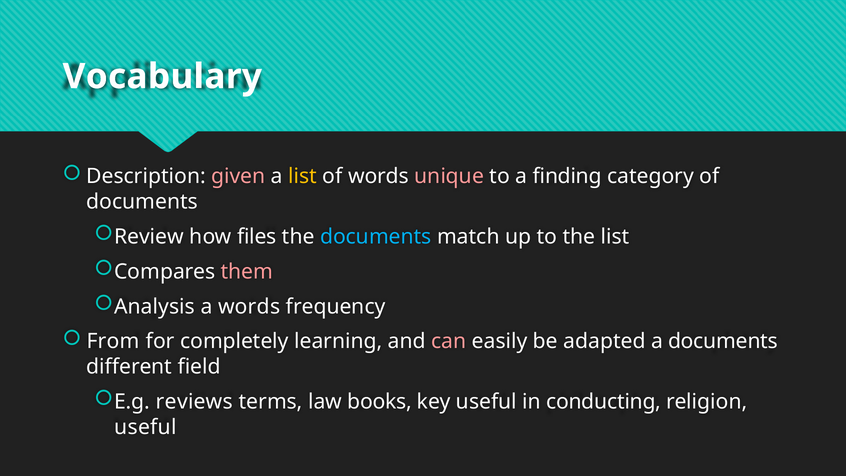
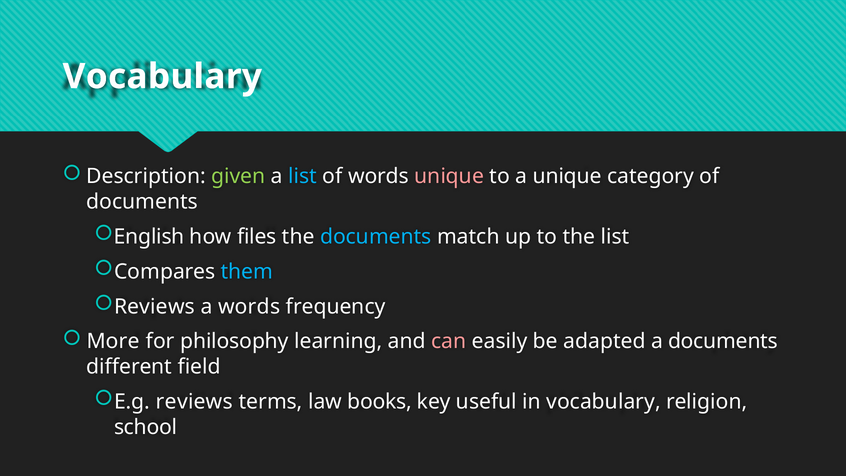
given colour: pink -> light green (238, 176)
list colour: yellow -> light blue (303, 176)
a finding: finding -> unique (567, 176)
Review: Review -> English (149, 237)
them colour: pink -> light blue (247, 272)
Analysis: Analysis -> Reviews (155, 306)
From: From -> More (113, 341)
completely: completely -> philosophy (234, 341)
in conducting: conducting -> vocabulary (603, 402)
useful: useful -> school (146, 427)
